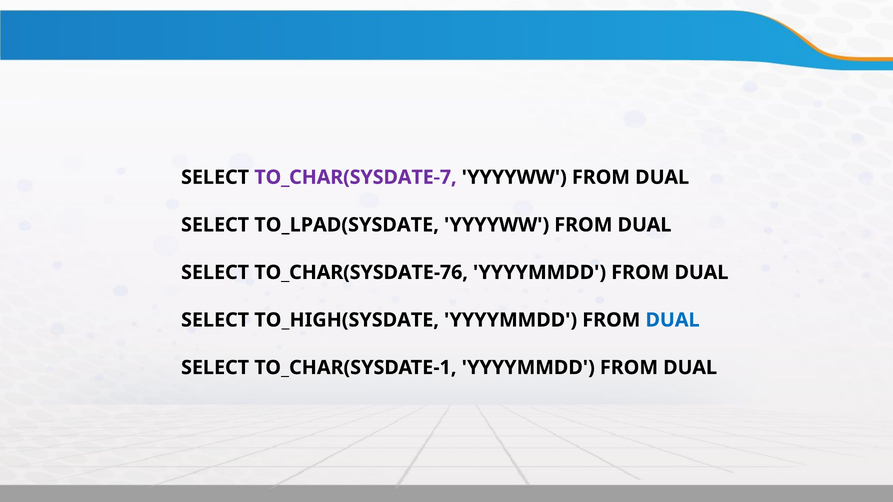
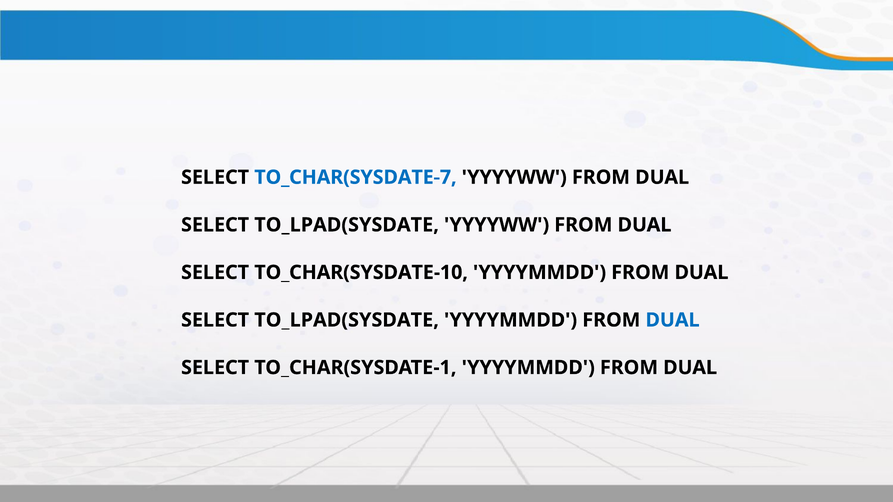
TO_CHAR(SYSDATE-7 colour: purple -> blue (355, 177)
TO_CHAR(SYSDATE-76: TO_CHAR(SYSDATE-76 -> TO_CHAR(SYSDATE-10 (361, 273)
TO_HIGH(SYSDATE: TO_HIGH(SYSDATE -> TO_LPAD(SYSDATE (347, 320)
